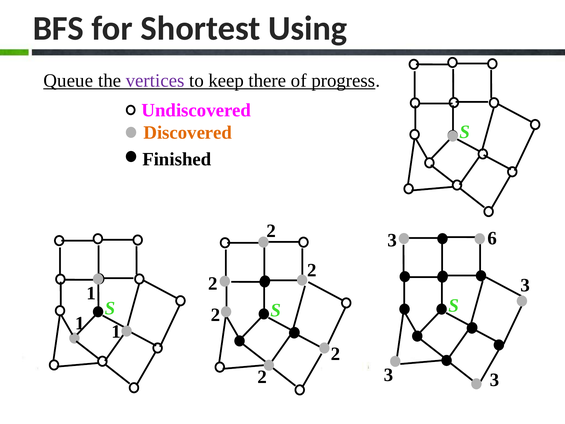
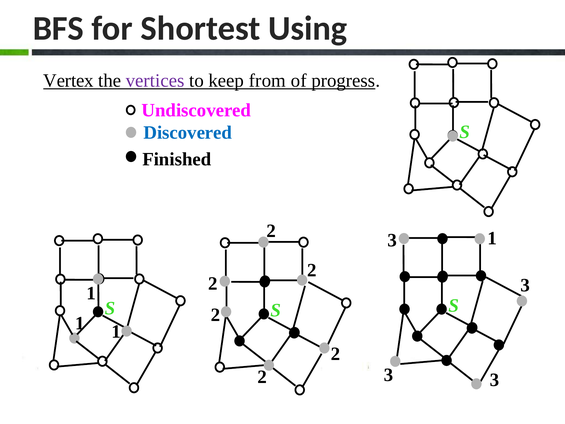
Queue: Queue -> Vertex (68, 81)
there: there -> from (267, 81)
Discovered colour: orange -> blue (188, 132)
3 6: 6 -> 1 (492, 238)
